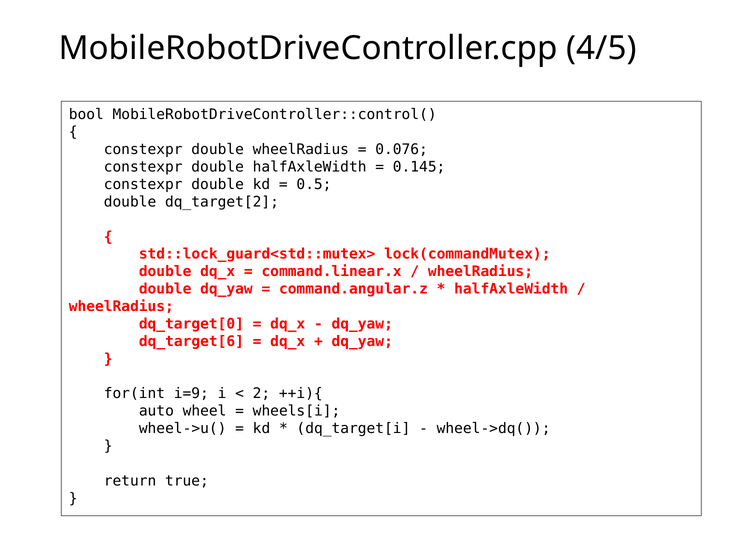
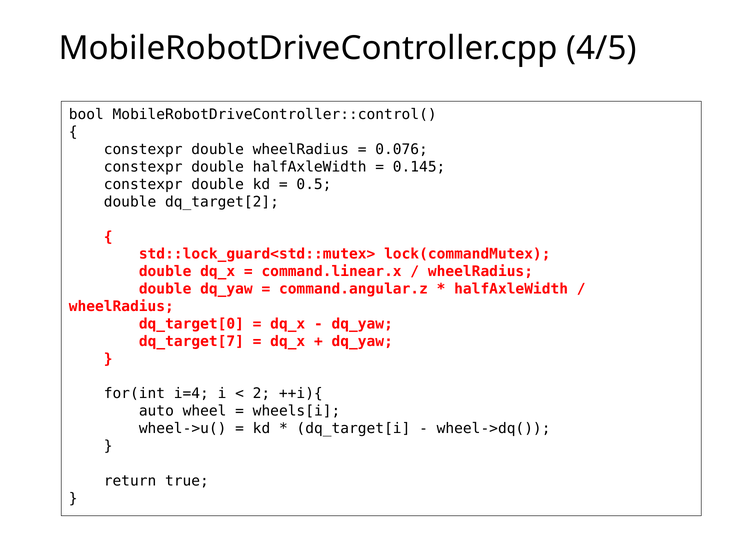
dq_target[6: dq_target[6 -> dq_target[7 (191, 341)
i=9: i=9 -> i=4 (191, 394)
